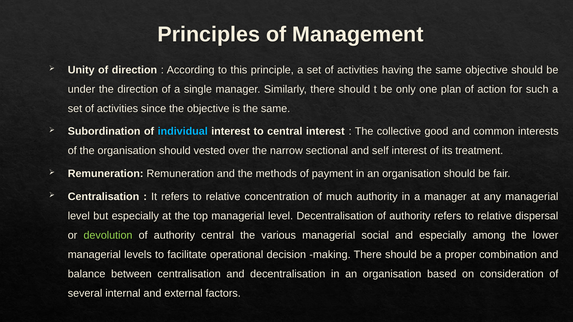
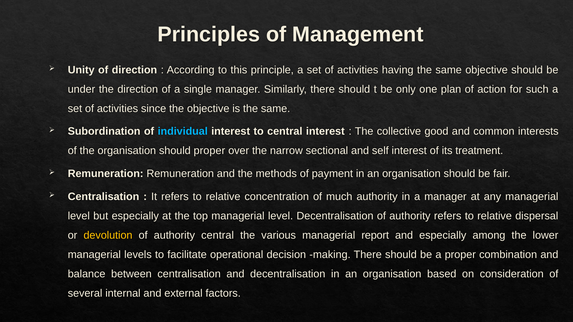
should vested: vested -> proper (209, 151)
devolution colour: light green -> yellow (108, 235)
social: social -> report (375, 235)
